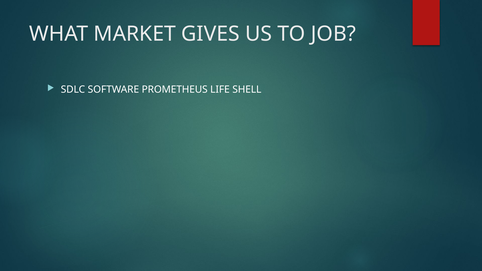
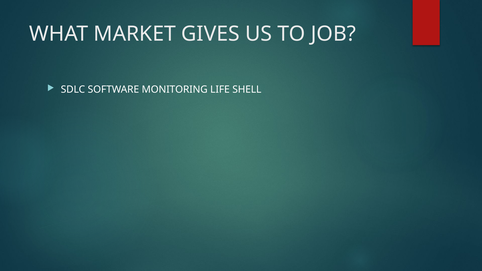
PROMETHEUS: PROMETHEUS -> MONITORING (175, 90)
